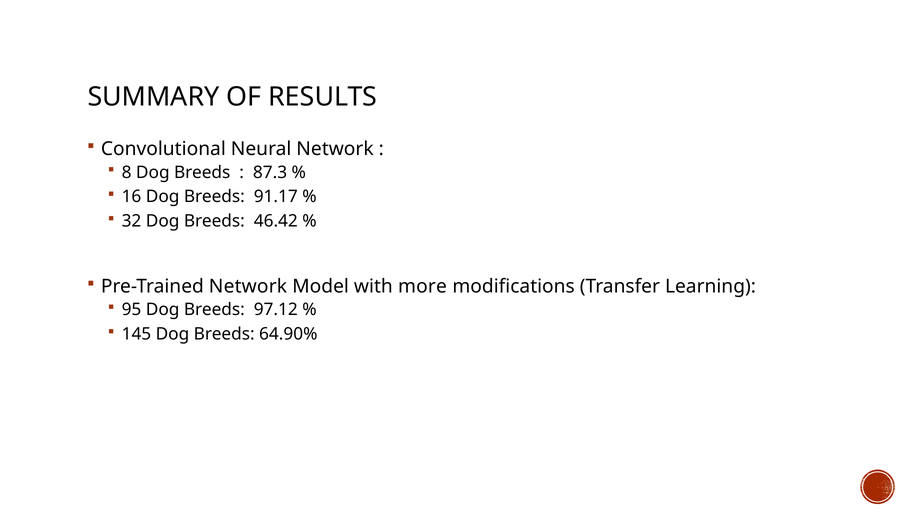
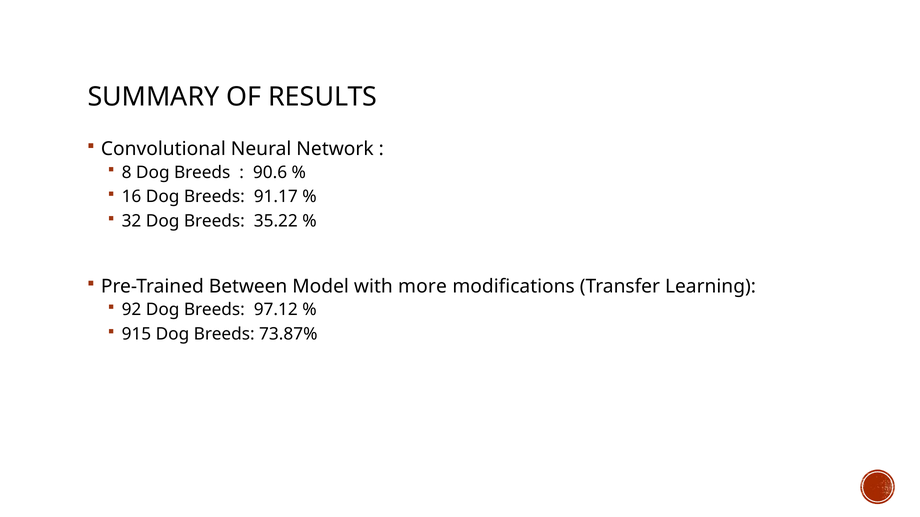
87.3: 87.3 -> 90.6 (270, 172)
46.42: 46.42 -> 35.22 (276, 221)
Pre-Trained Network: Network -> Between (248, 287)
95: 95 -> 92 (132, 310)
145: 145 -> 915 (136, 334)
64.90%: 64.90% -> 73.87% (288, 334)
